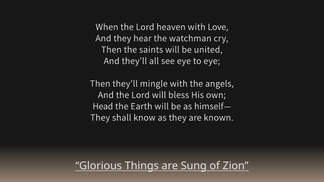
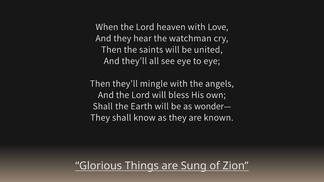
Head: Head -> Shall (103, 106)
himself—: himself— -> wonder— (213, 106)
